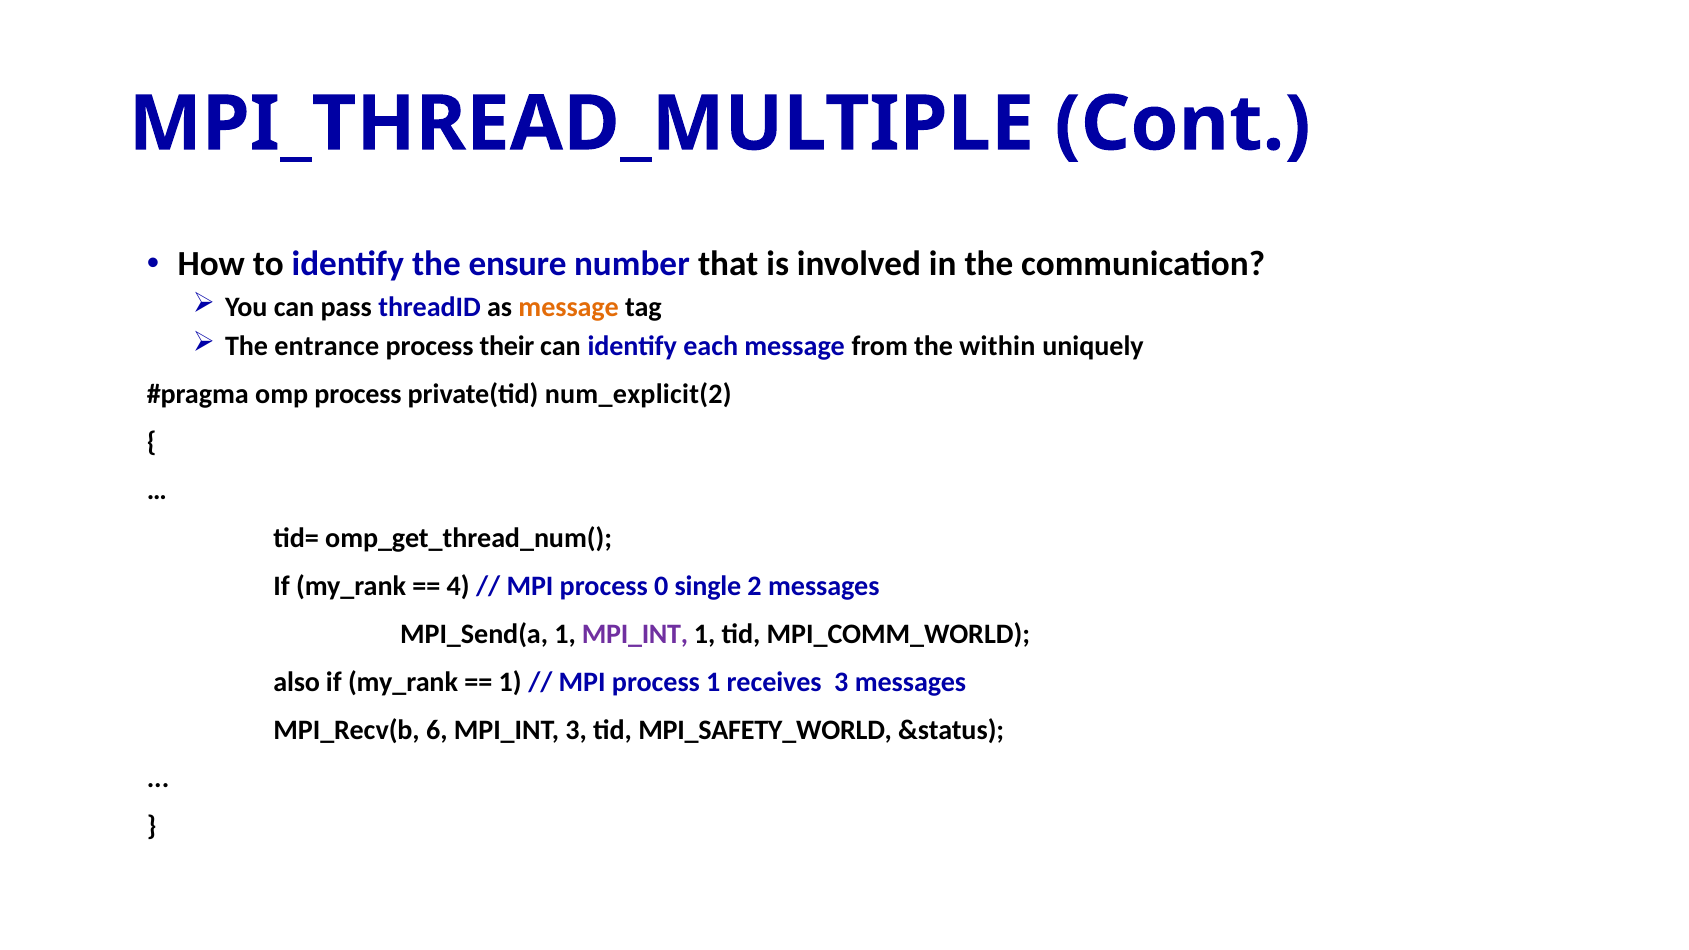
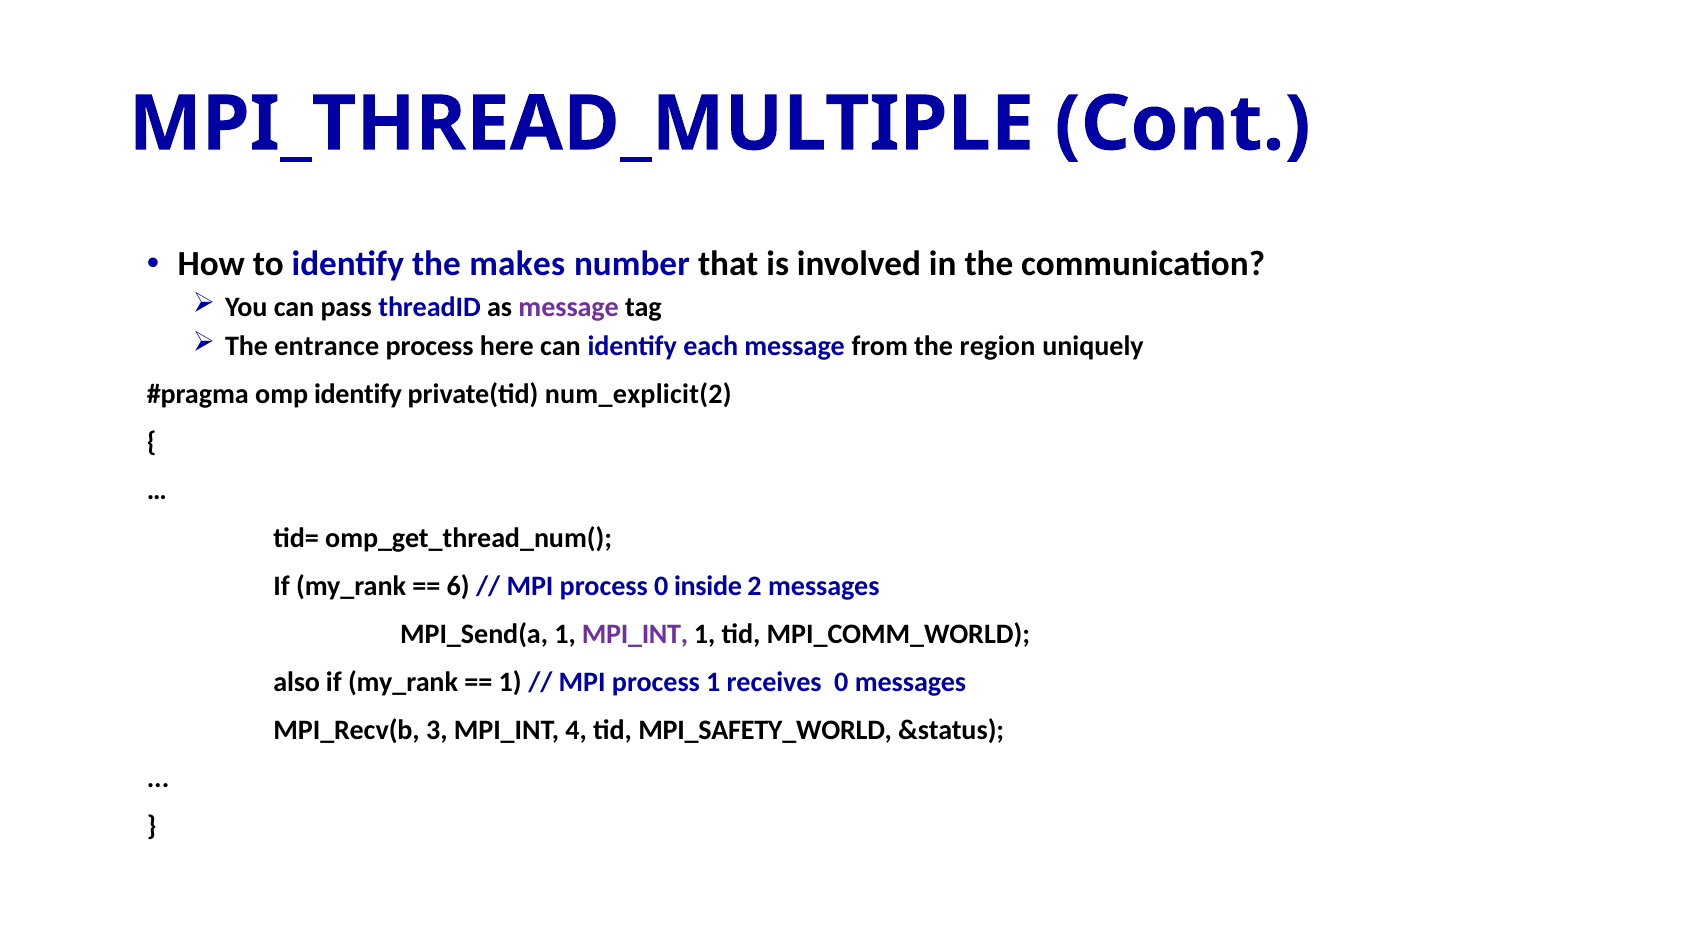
ensure: ensure -> makes (517, 264)
message colour: orange -> purple (569, 307)
their: their -> here (507, 346)
within: within -> region (997, 346)
omp process: process -> identify (358, 394)
4: 4 -> 6 (458, 586)
single: single -> inside (708, 586)
receives 3: 3 -> 0 (841, 682)
6: 6 -> 3 (437, 730)
MPI_INT 3: 3 -> 4 (576, 730)
